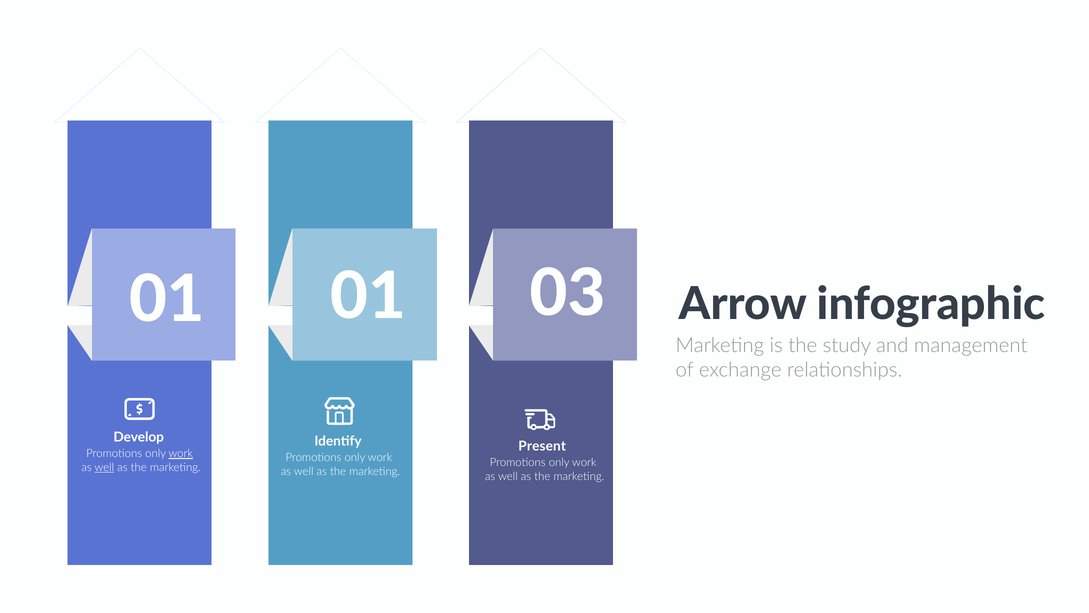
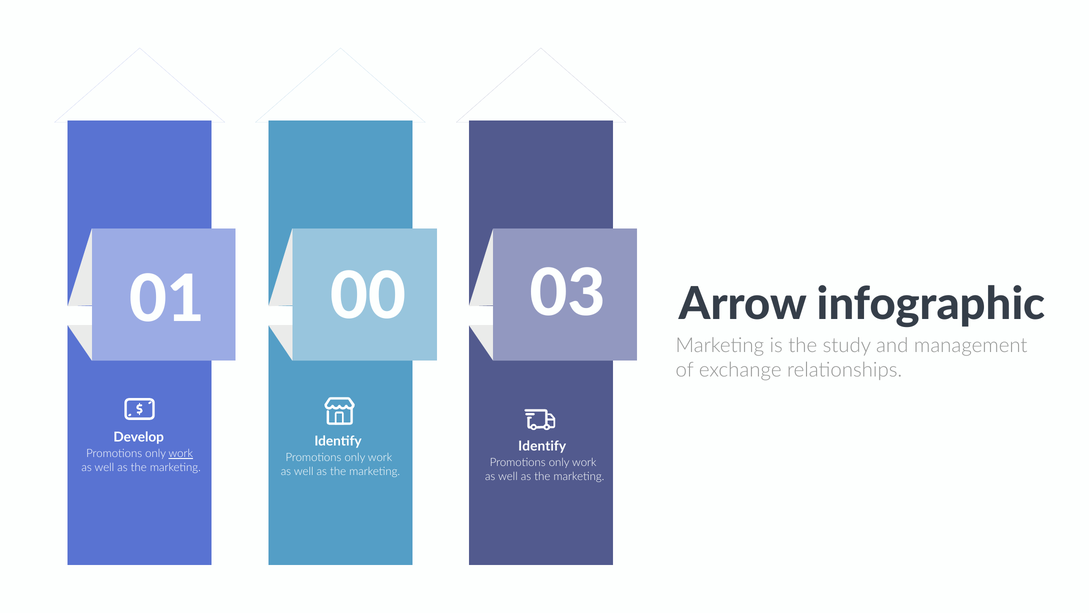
01 01: 01 -> 00 (368, 297)
Present: Present -> Identify (542, 446)
well underline: present -> none (104, 467)
